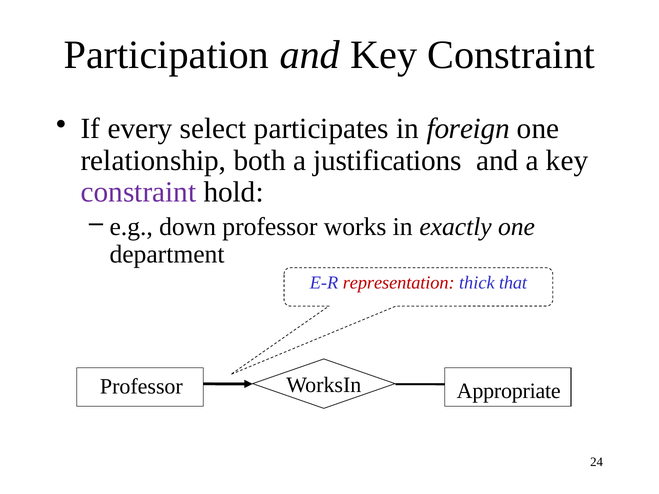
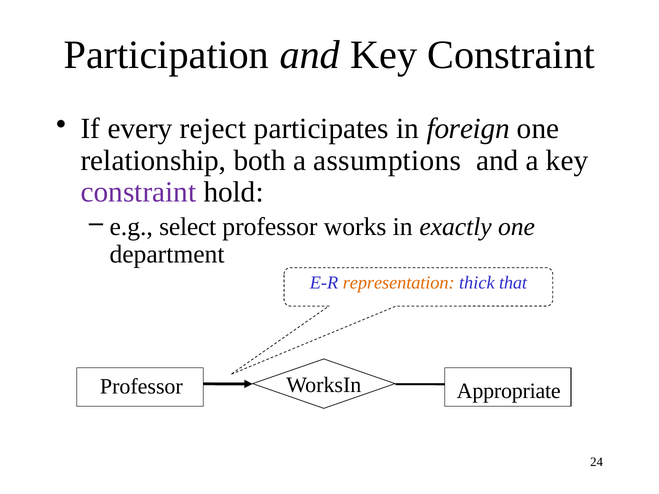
select: select -> reject (213, 129)
justifications: justifications -> assumptions (387, 160)
down: down -> select (188, 227)
representation colour: red -> orange (399, 283)
